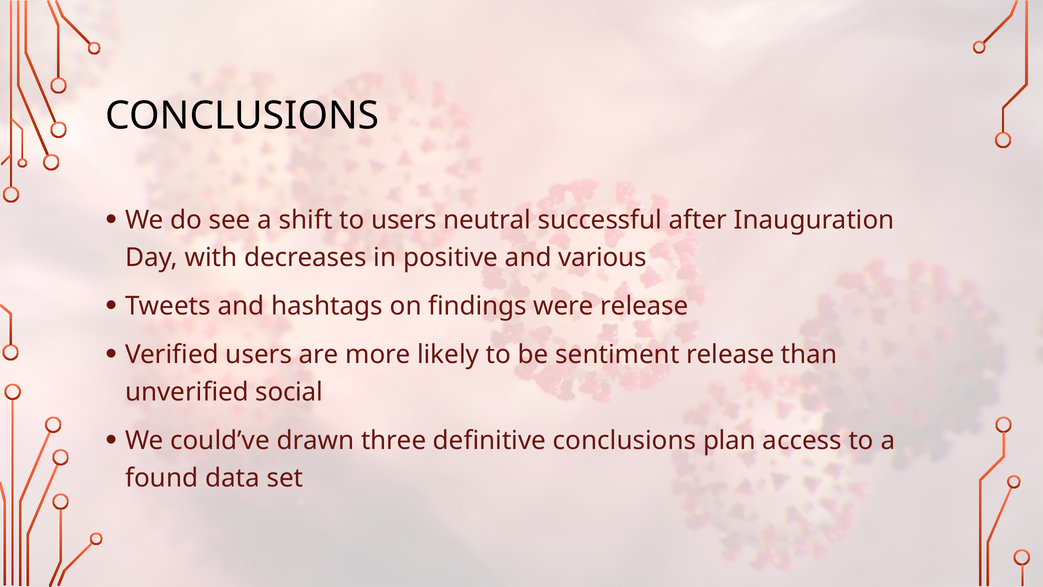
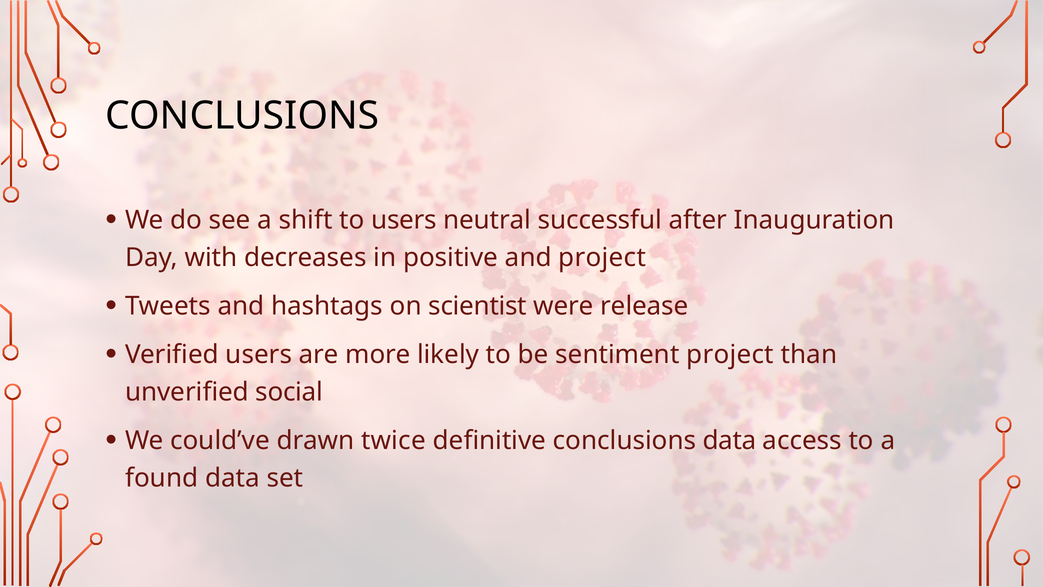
and various: various -> project (602, 258)
findings: findings -> scientist (478, 306)
sentiment release: release -> project (730, 354)
three: three -> twice (393, 440)
conclusions plan: plan -> data (730, 440)
